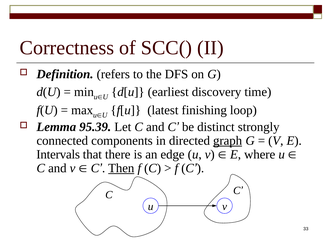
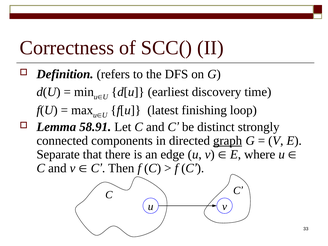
95.39: 95.39 -> 58.91 (95, 127)
Intervals: Intervals -> Separate (58, 154)
Then underline: present -> none (121, 168)
